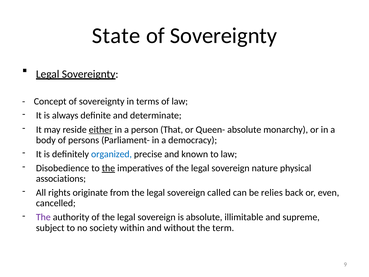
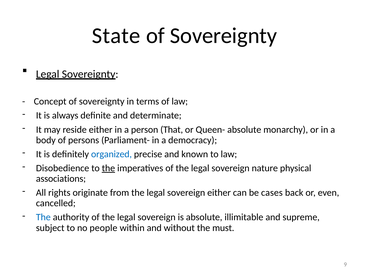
either underline: present -> none (101, 129)
sovereign called: called -> either (219, 193)
relies: relies -> cases (272, 193)
The colour: purple -> blue (43, 217)
society: society -> people (103, 228)
term: term -> must (223, 228)
